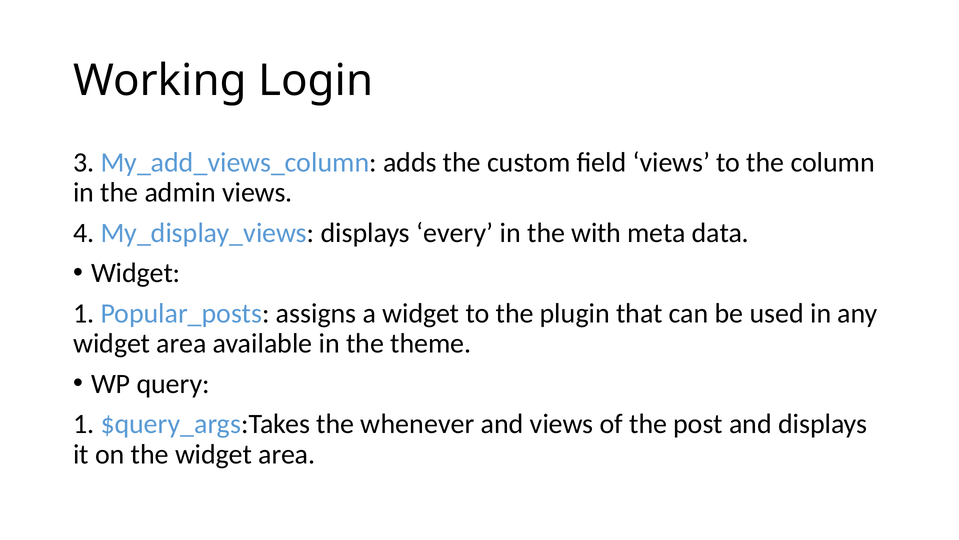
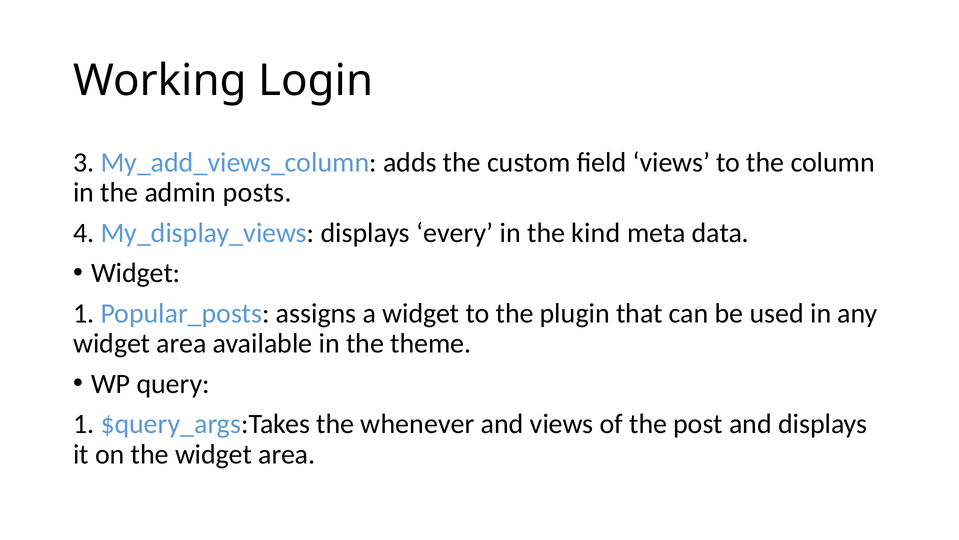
admin views: views -> posts (257, 192)
with: with -> kind (596, 233)
